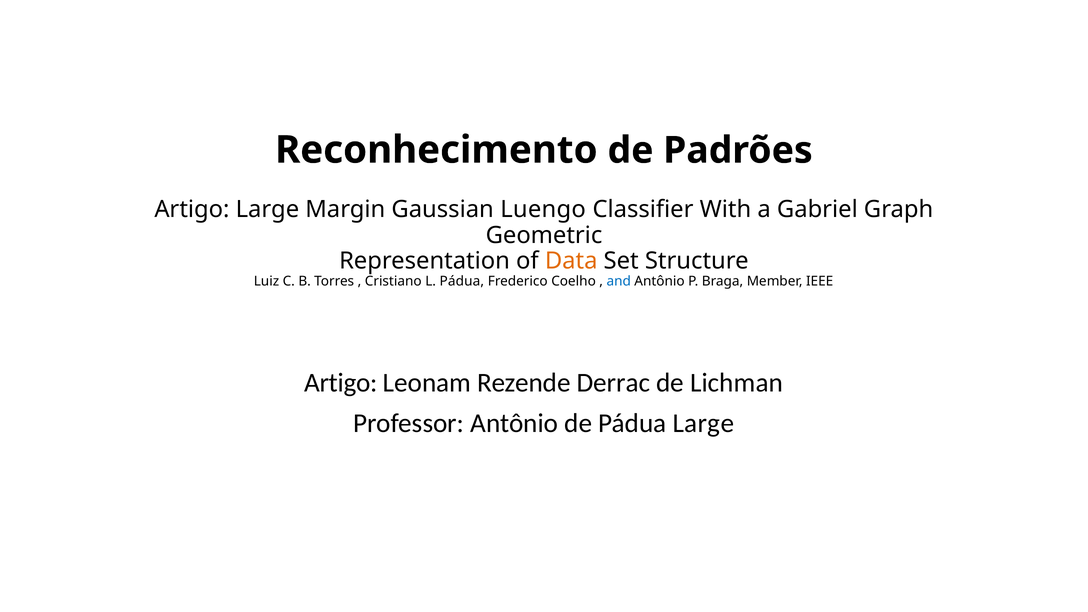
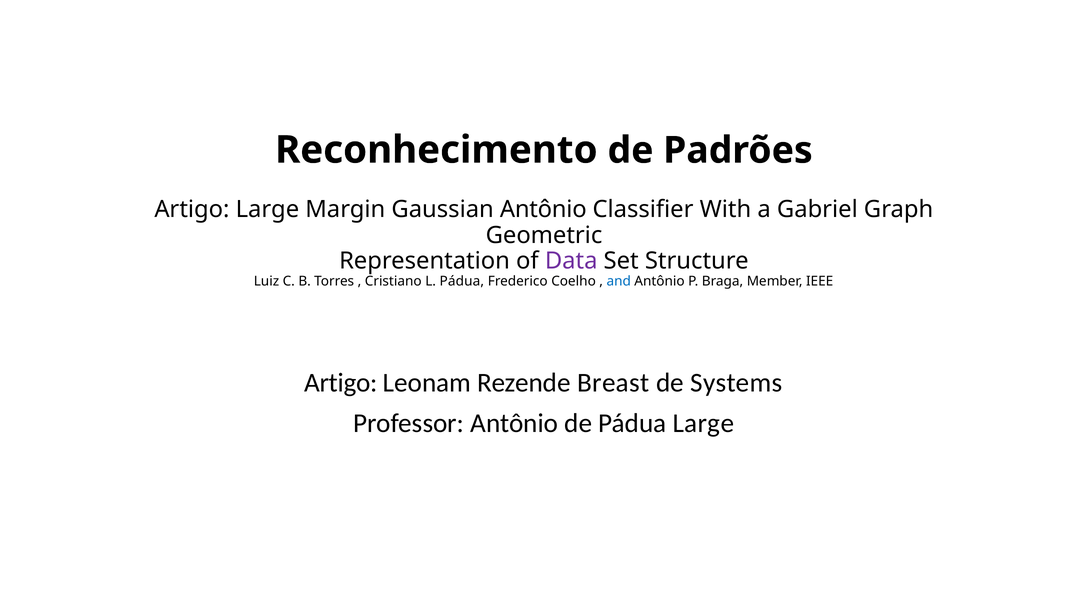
Gaussian Luengo: Luengo -> Antônio (543, 209)
Data colour: orange -> purple (571, 261)
Derrac: Derrac -> Breast (613, 383)
Lichman: Lichman -> Systems (736, 383)
